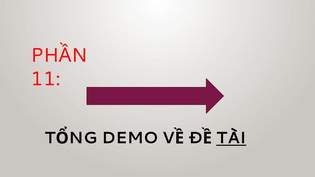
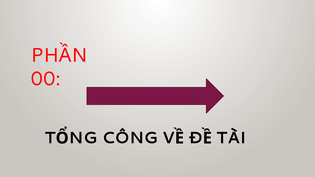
11: 11 -> 00 (46, 79)
DEMO: DEMO -> CÔNG (130, 138)
TÀI underline: present -> none (231, 138)
